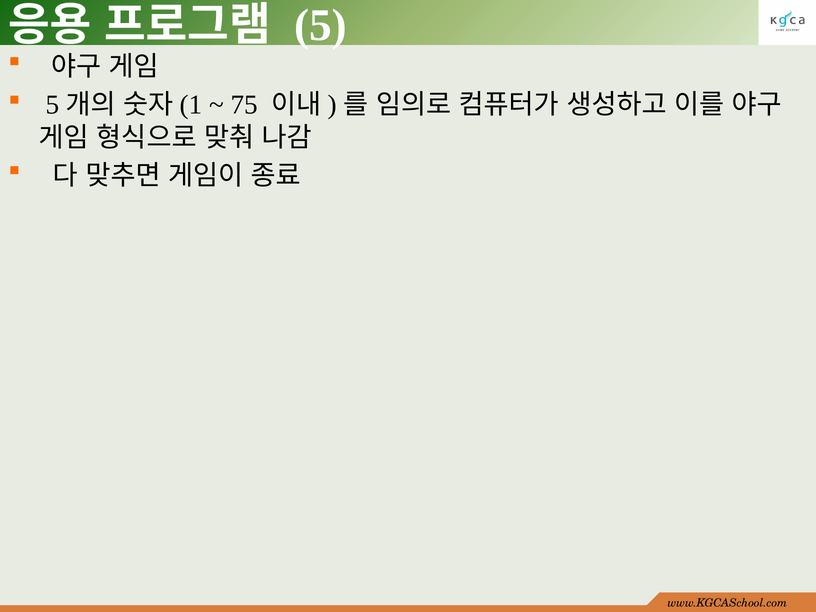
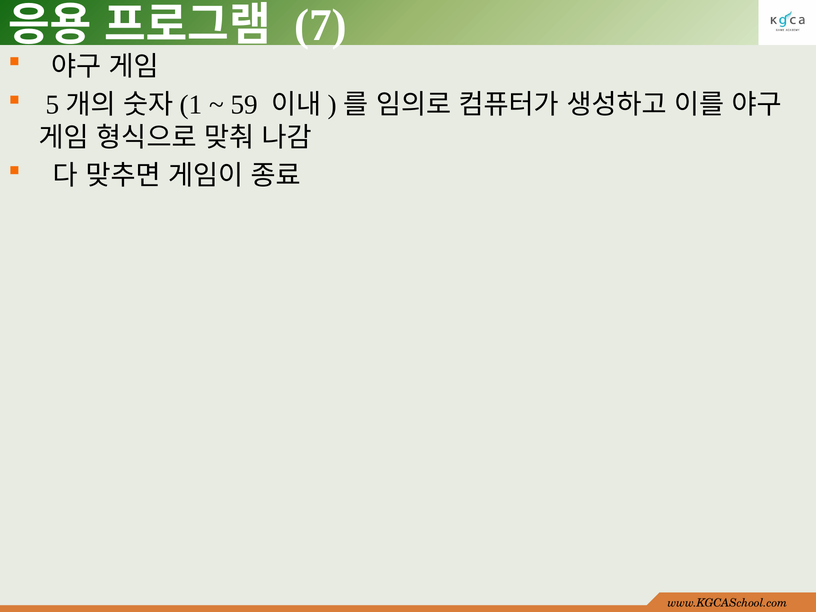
5: 5 -> 7 (321, 25)
75: 75 -> 59 (244, 105)
